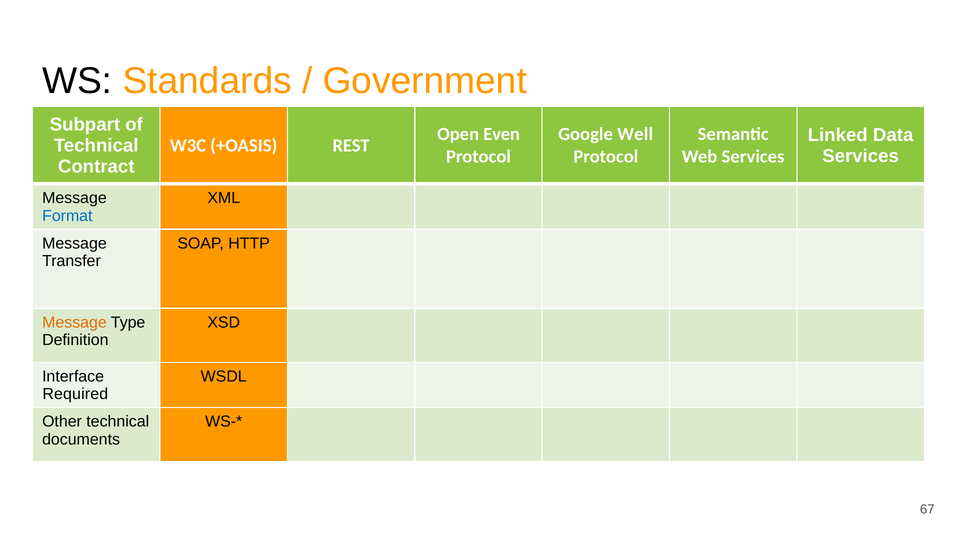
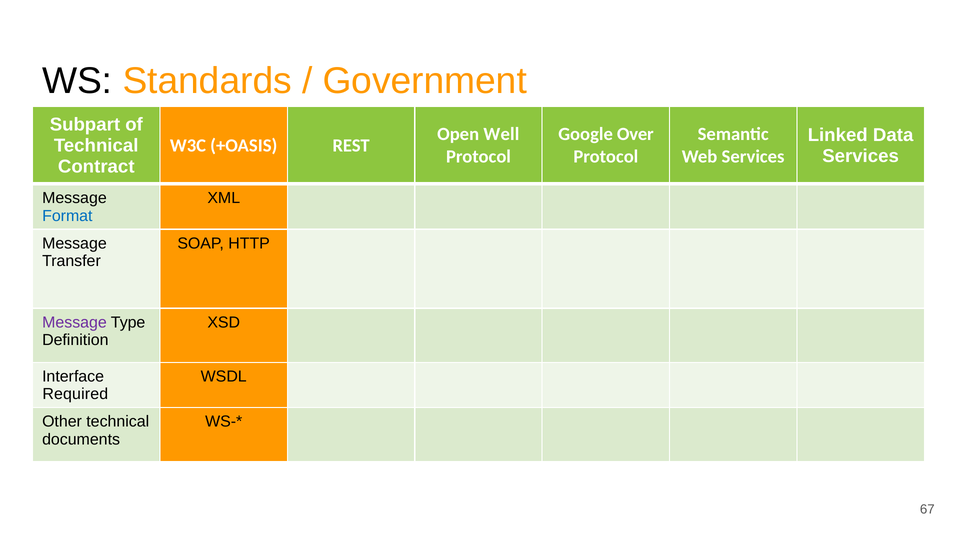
Even: Even -> Well (501, 134)
Well: Well -> Over (635, 134)
Message colour: orange -> purple (75, 323)
